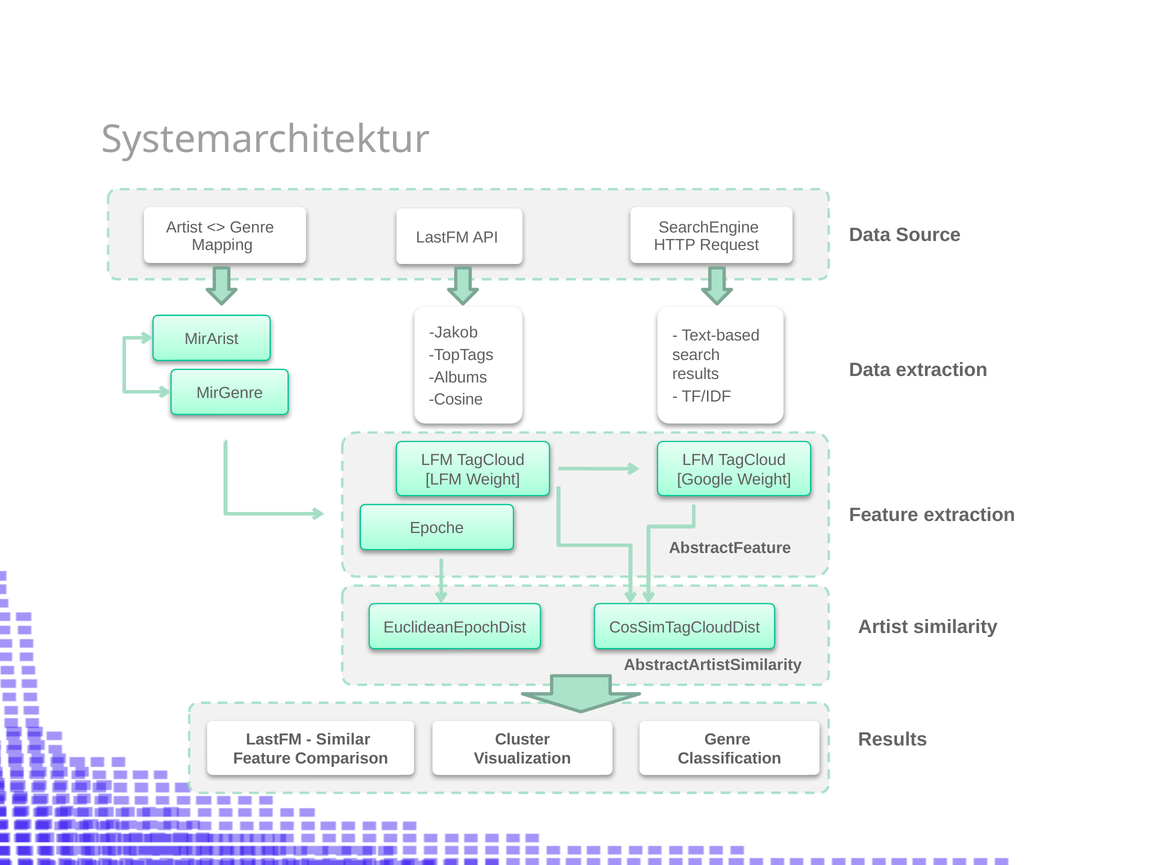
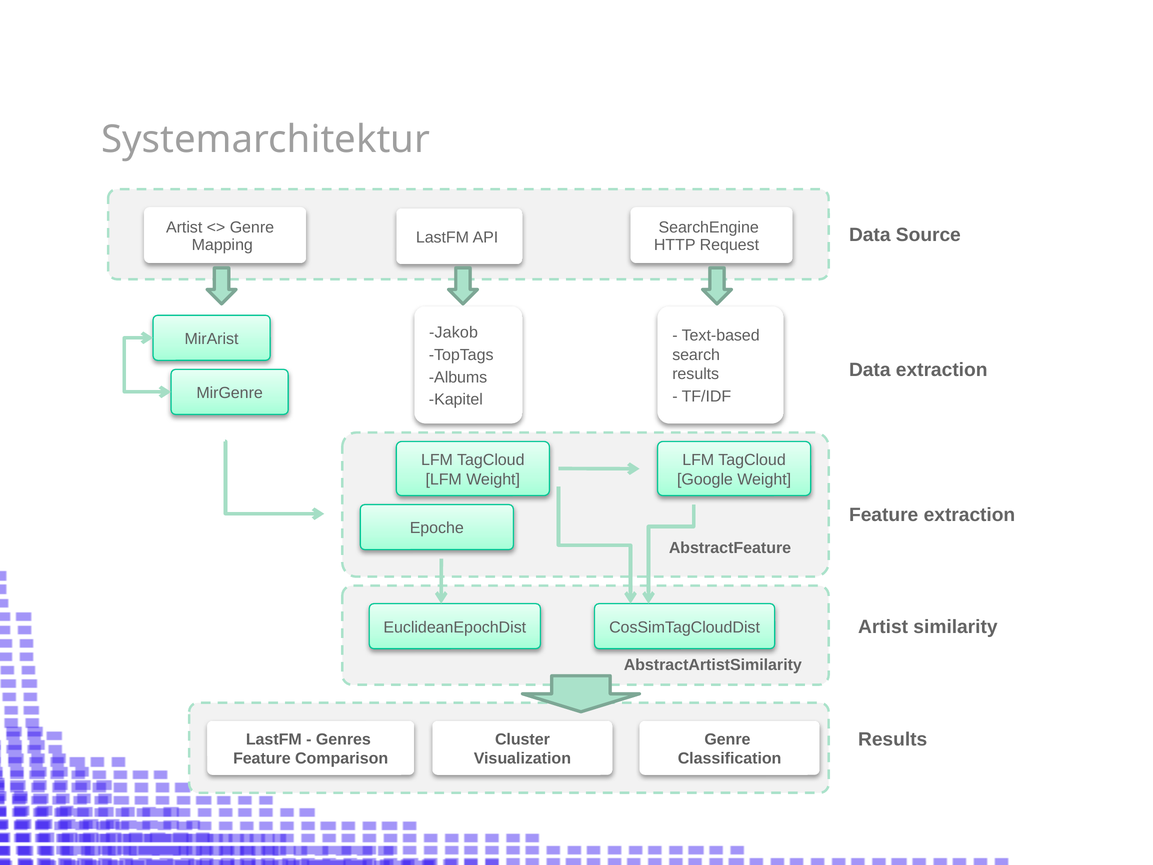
Cosine: Cosine -> Kapitel (456, 400)
Similar: Similar -> Genres (343, 739)
